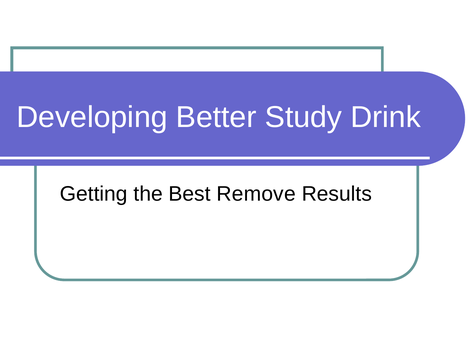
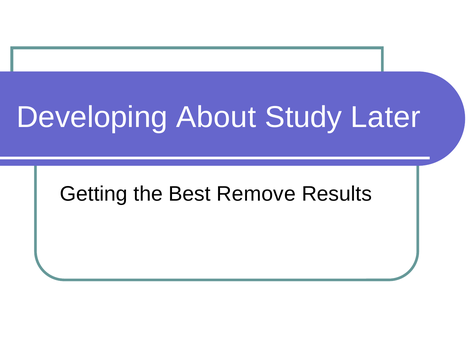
Better: Better -> About (216, 118)
Drink: Drink -> Later (386, 118)
